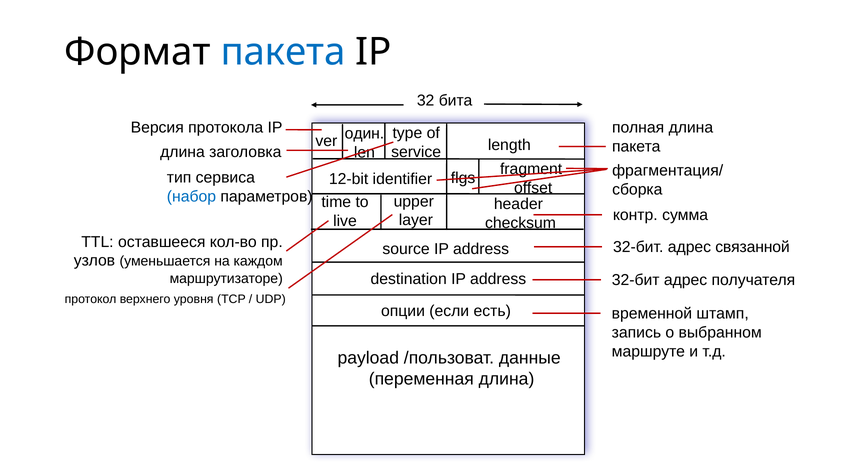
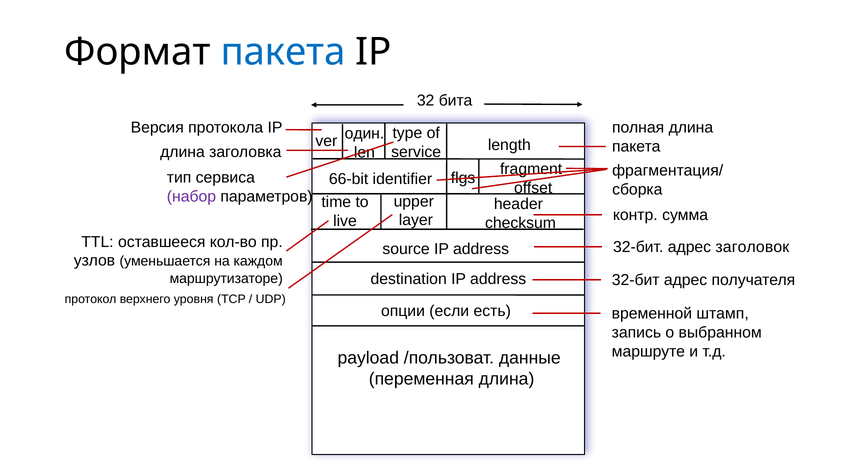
12-bit: 12-bit -> 66-bit (349, 179)
набор colour: blue -> purple (191, 196)
связанной: связанной -> заголовок (752, 247)
